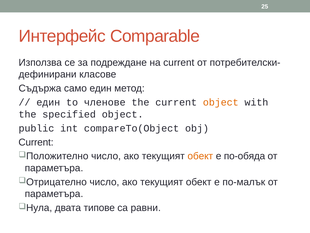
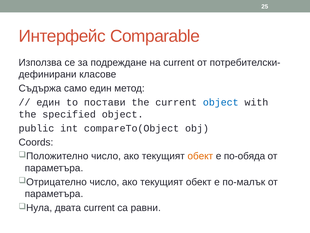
членове: членове -> постави (105, 102)
object colour: orange -> blue (221, 102)
Current: Current -> Coords (36, 142)
двата типове: типове -> current (99, 207)
